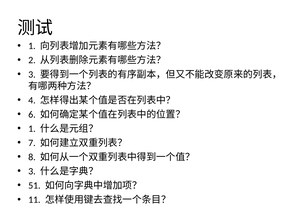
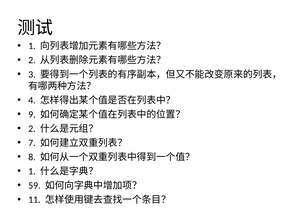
6: 6 -> 9 (32, 114)
1: 1 -> 2 (32, 128)
3: 3 -> 1 (32, 171)
51: 51 -> 59 (34, 185)
